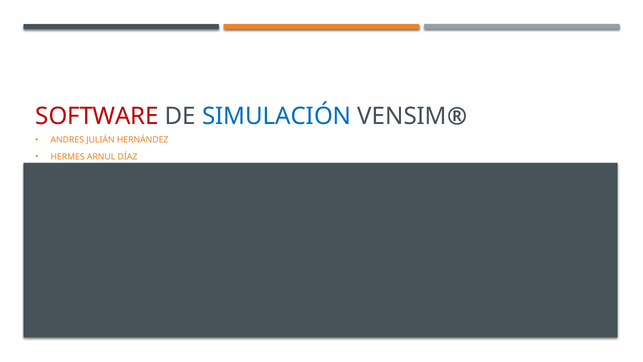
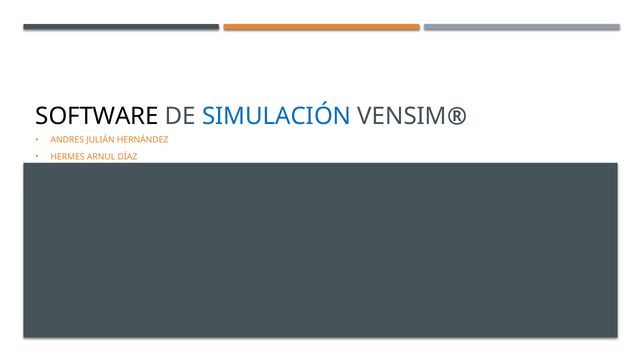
SOFTWARE colour: red -> black (97, 116)
